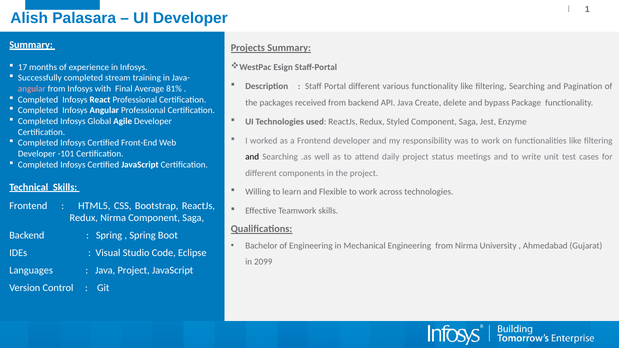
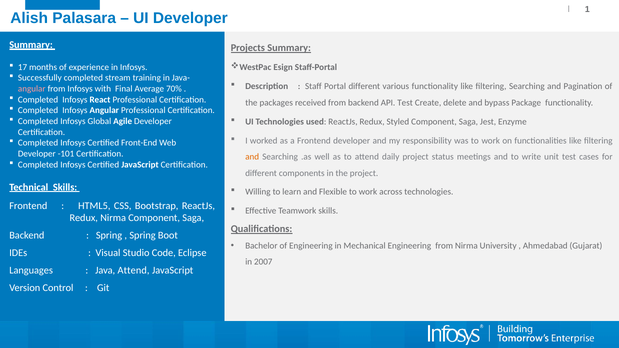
81%: 81% -> 70% (174, 89)
API Java: Java -> Test (405, 103)
and colour: black -> orange (252, 157)
2099: 2099 -> 2007 (263, 262)
Java Project: Project -> Attend (134, 271)
